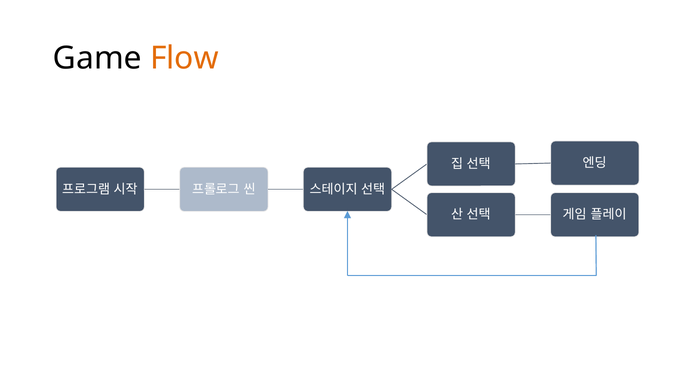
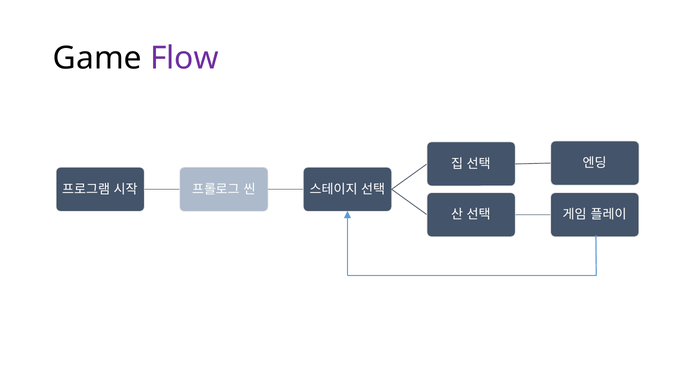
Flow colour: orange -> purple (184, 58)
